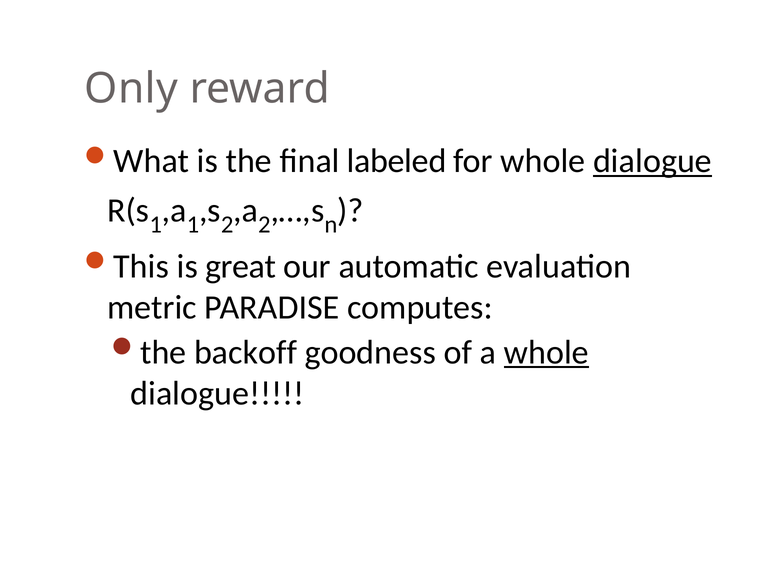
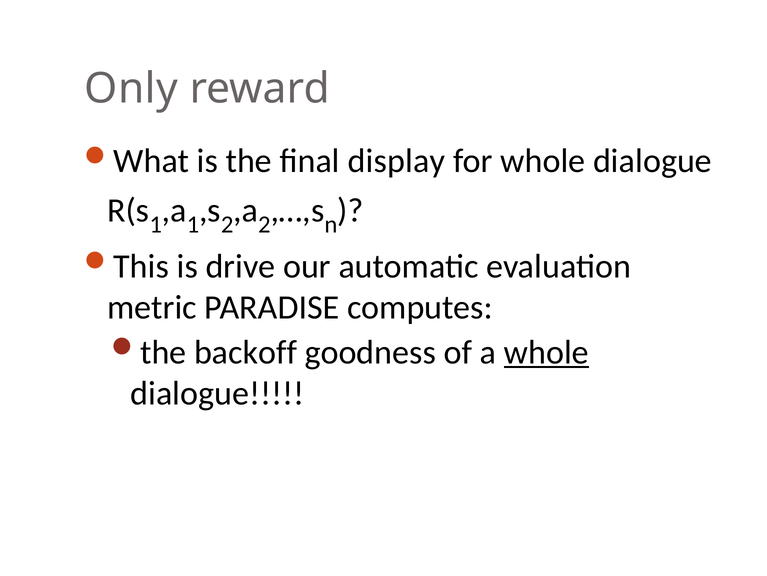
labeled: labeled -> display (396, 161)
dialogue underline: present -> none (652, 161)
great: great -> drive (240, 266)
